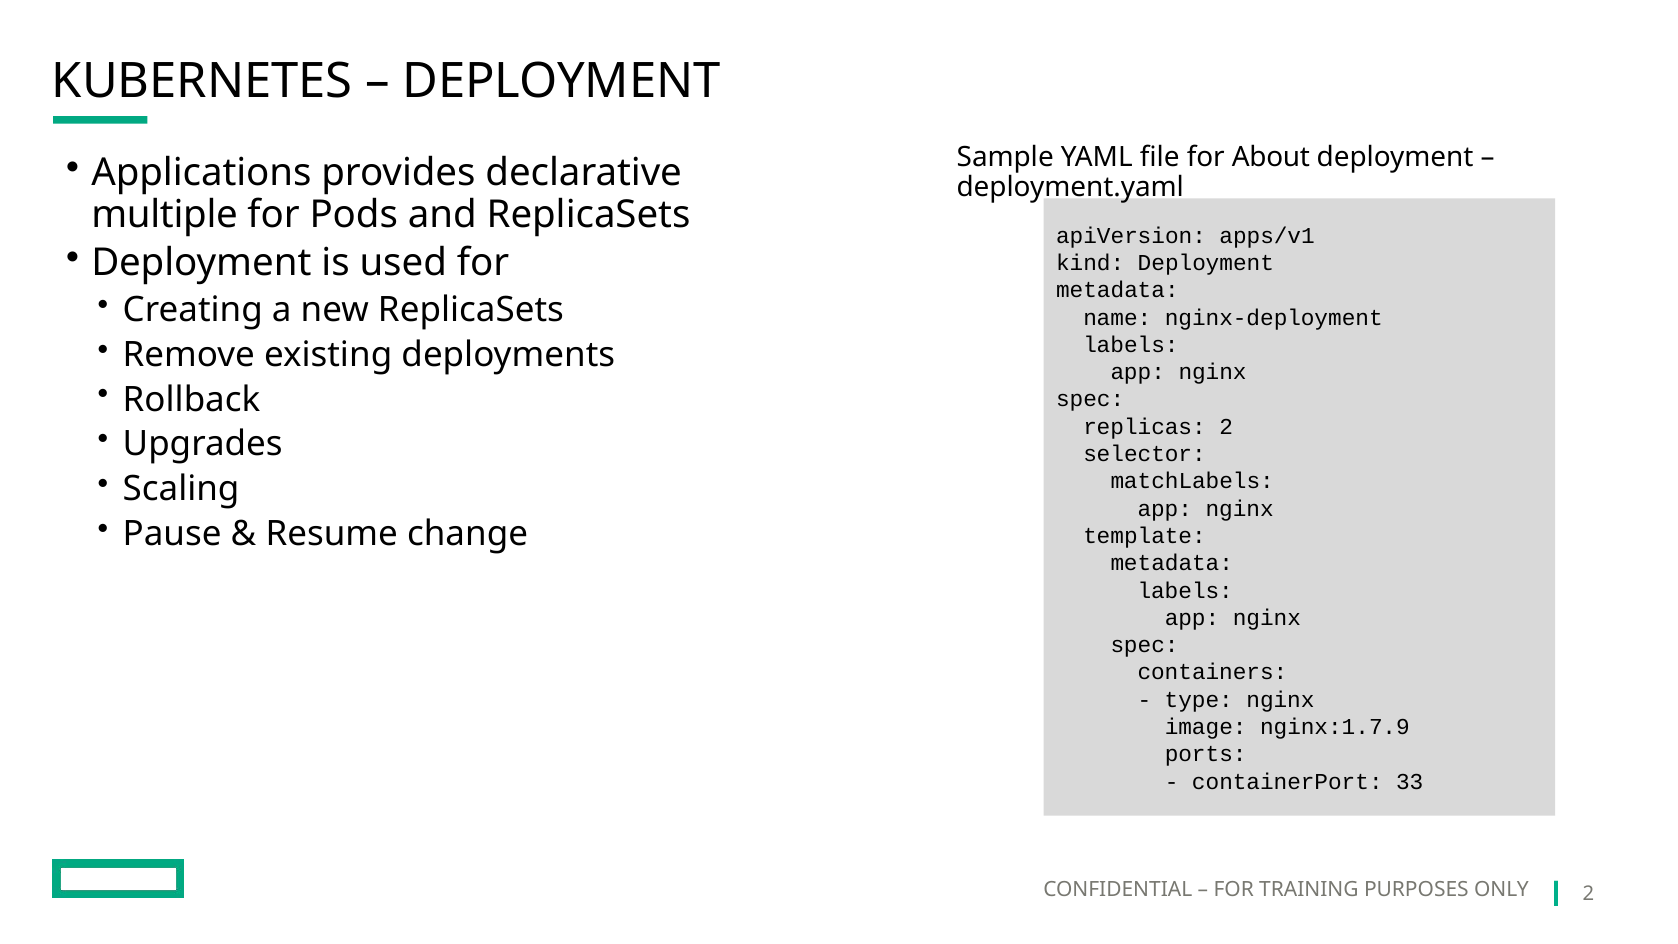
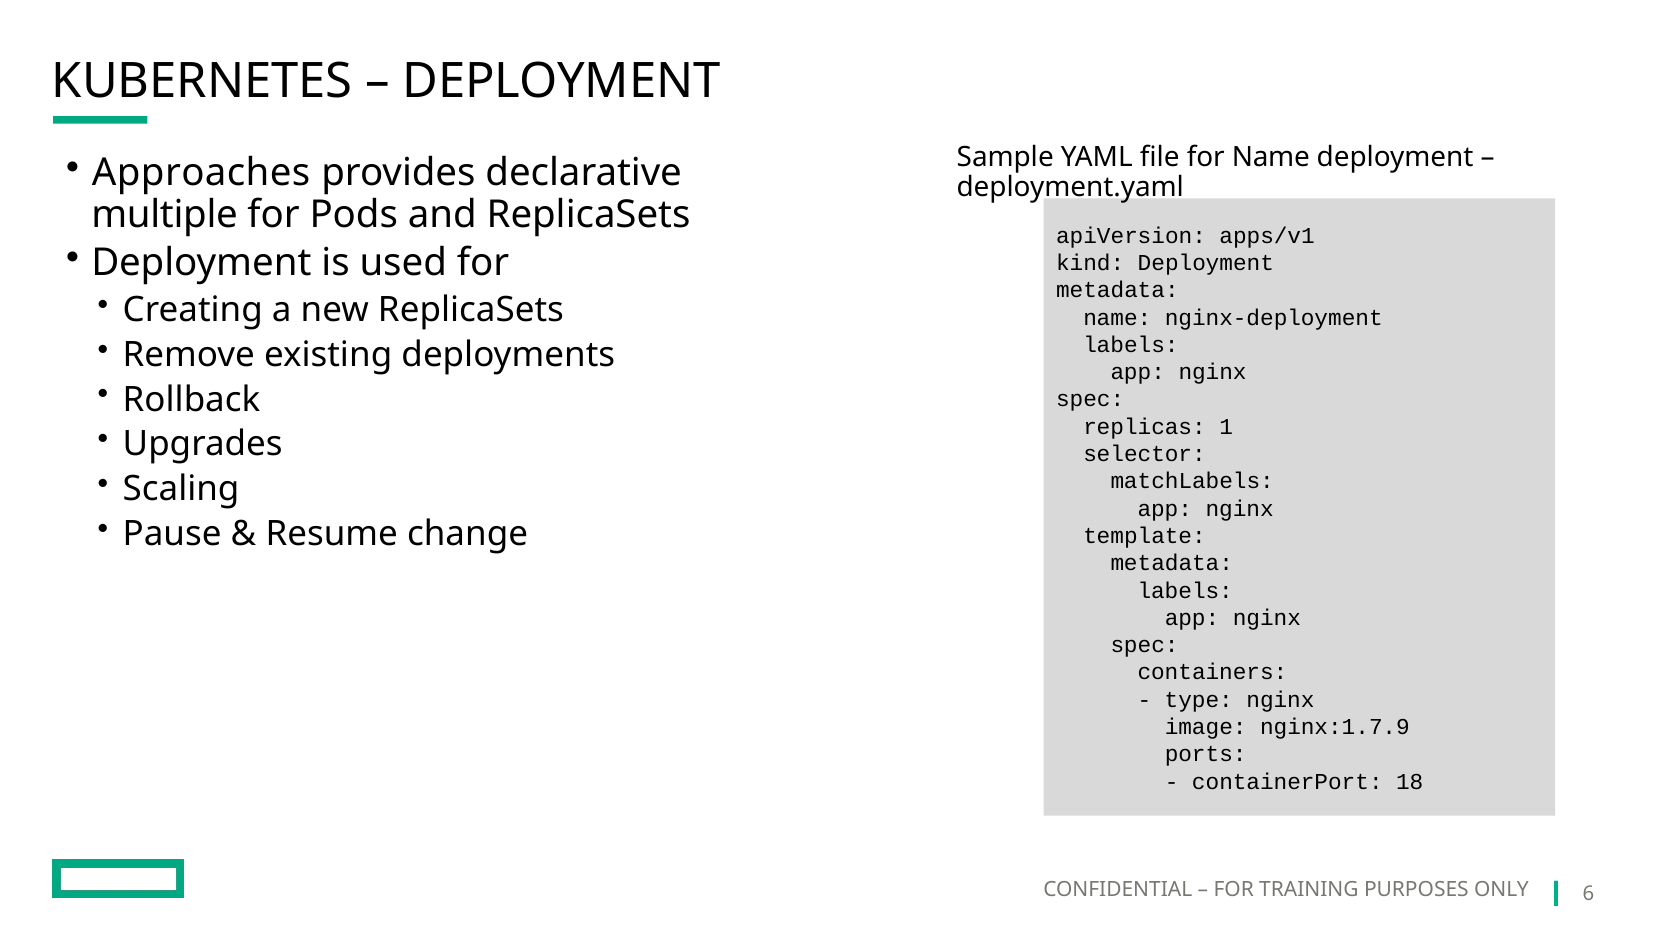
for About: About -> Name (1271, 157)
Applications: Applications -> Approaches (201, 173)
replicas 2: 2 -> 1 (1226, 427)
33: 33 -> 18 (1410, 782)
ONLY 2: 2 -> 6 (1589, 894)
